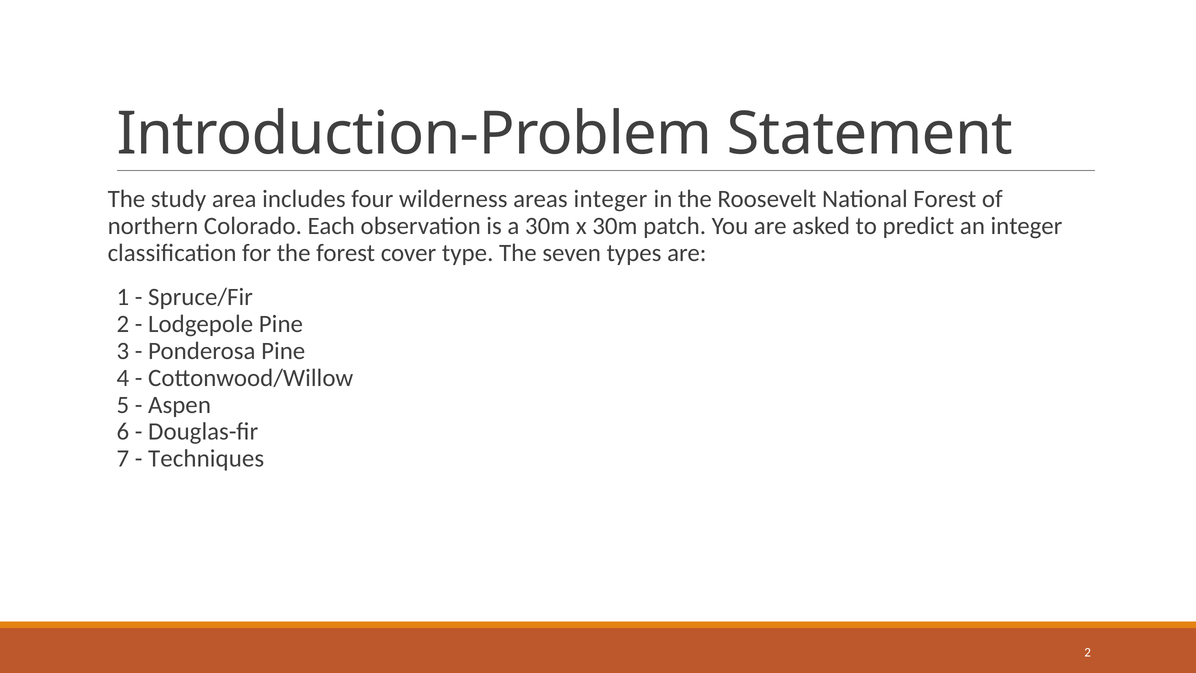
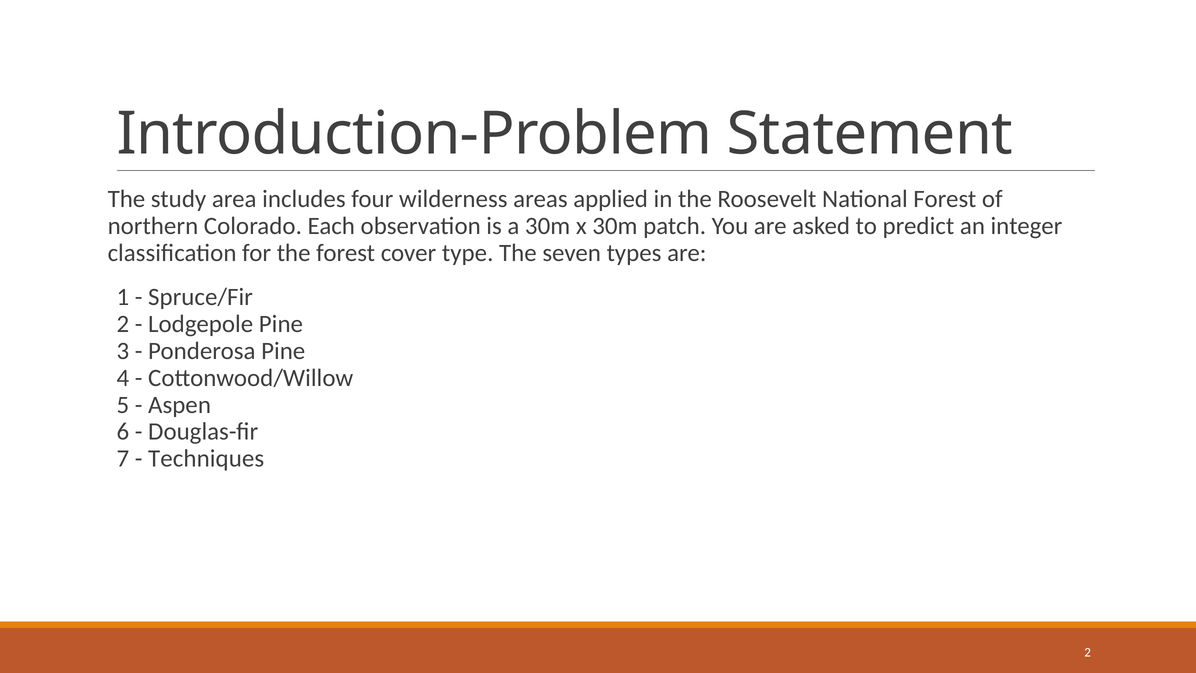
areas integer: integer -> applied (611, 199)
